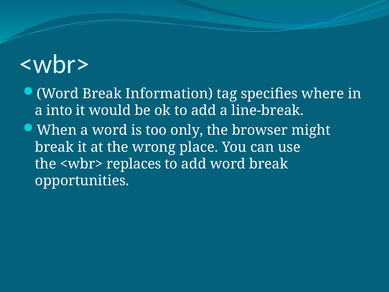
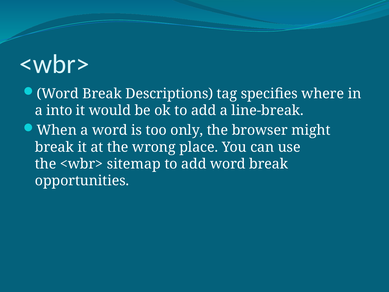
Information: Information -> Descriptions (169, 94)
replaces: replaces -> sitemap (134, 164)
